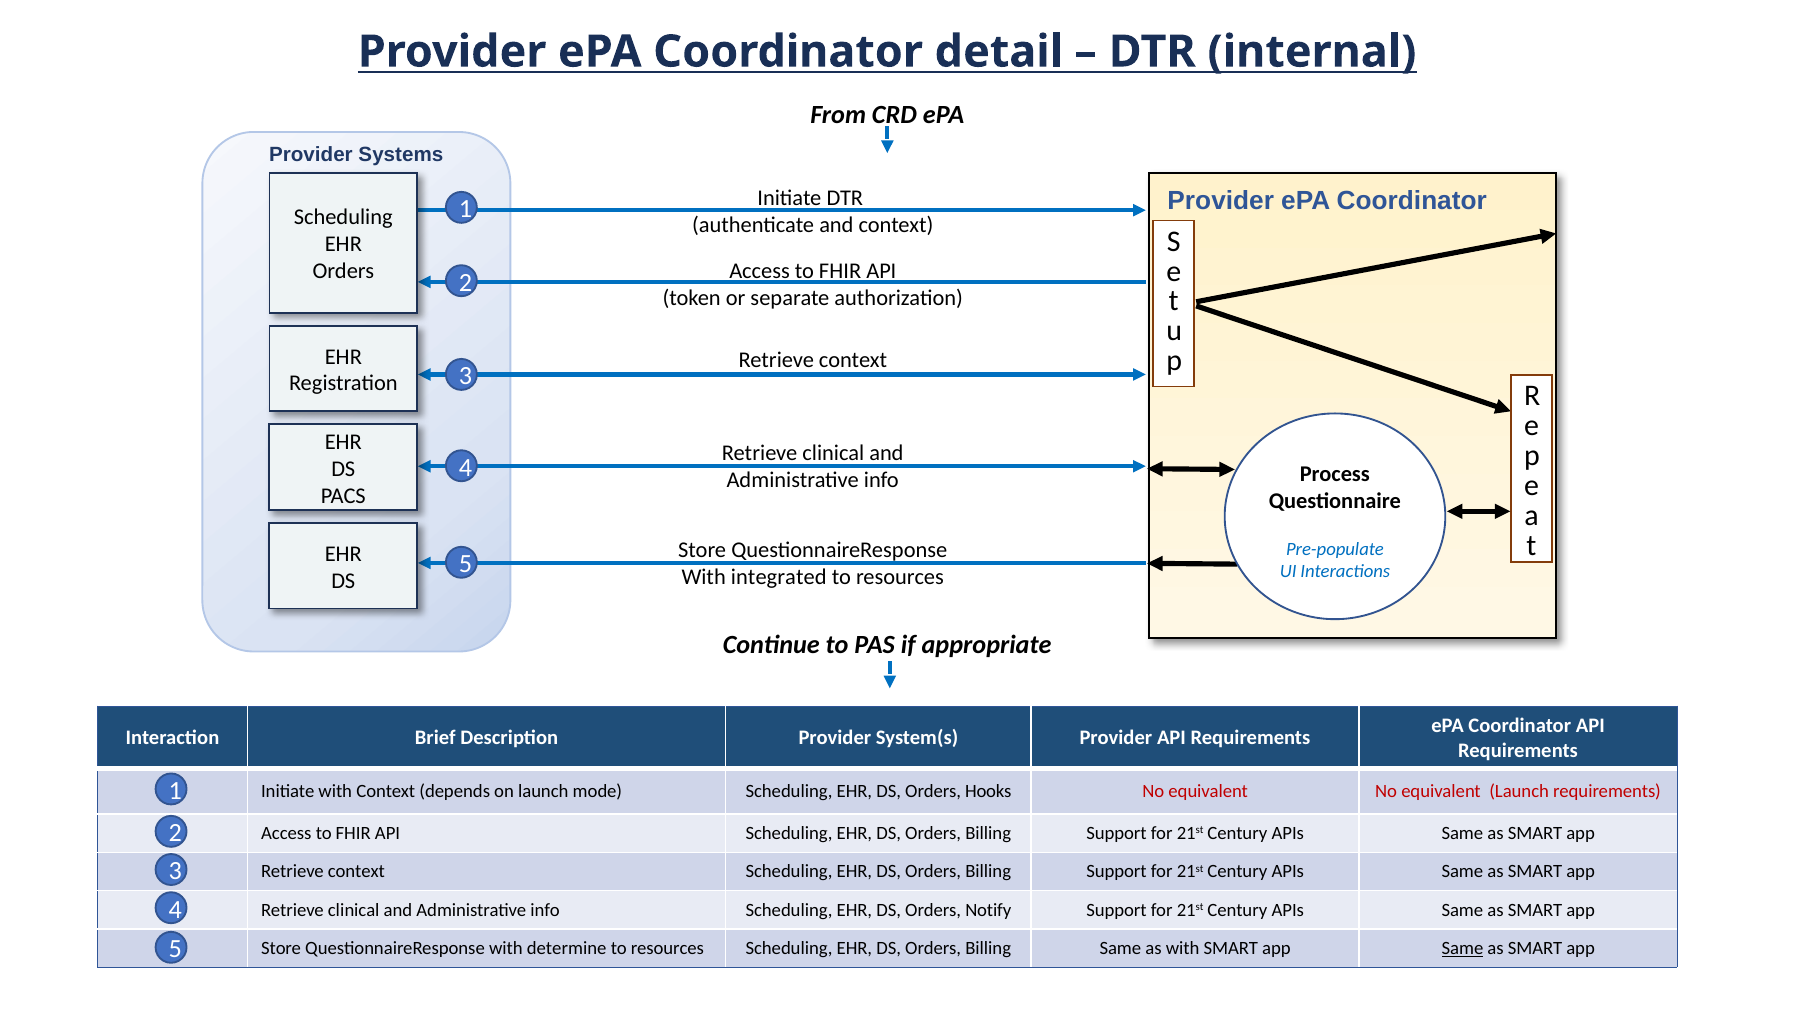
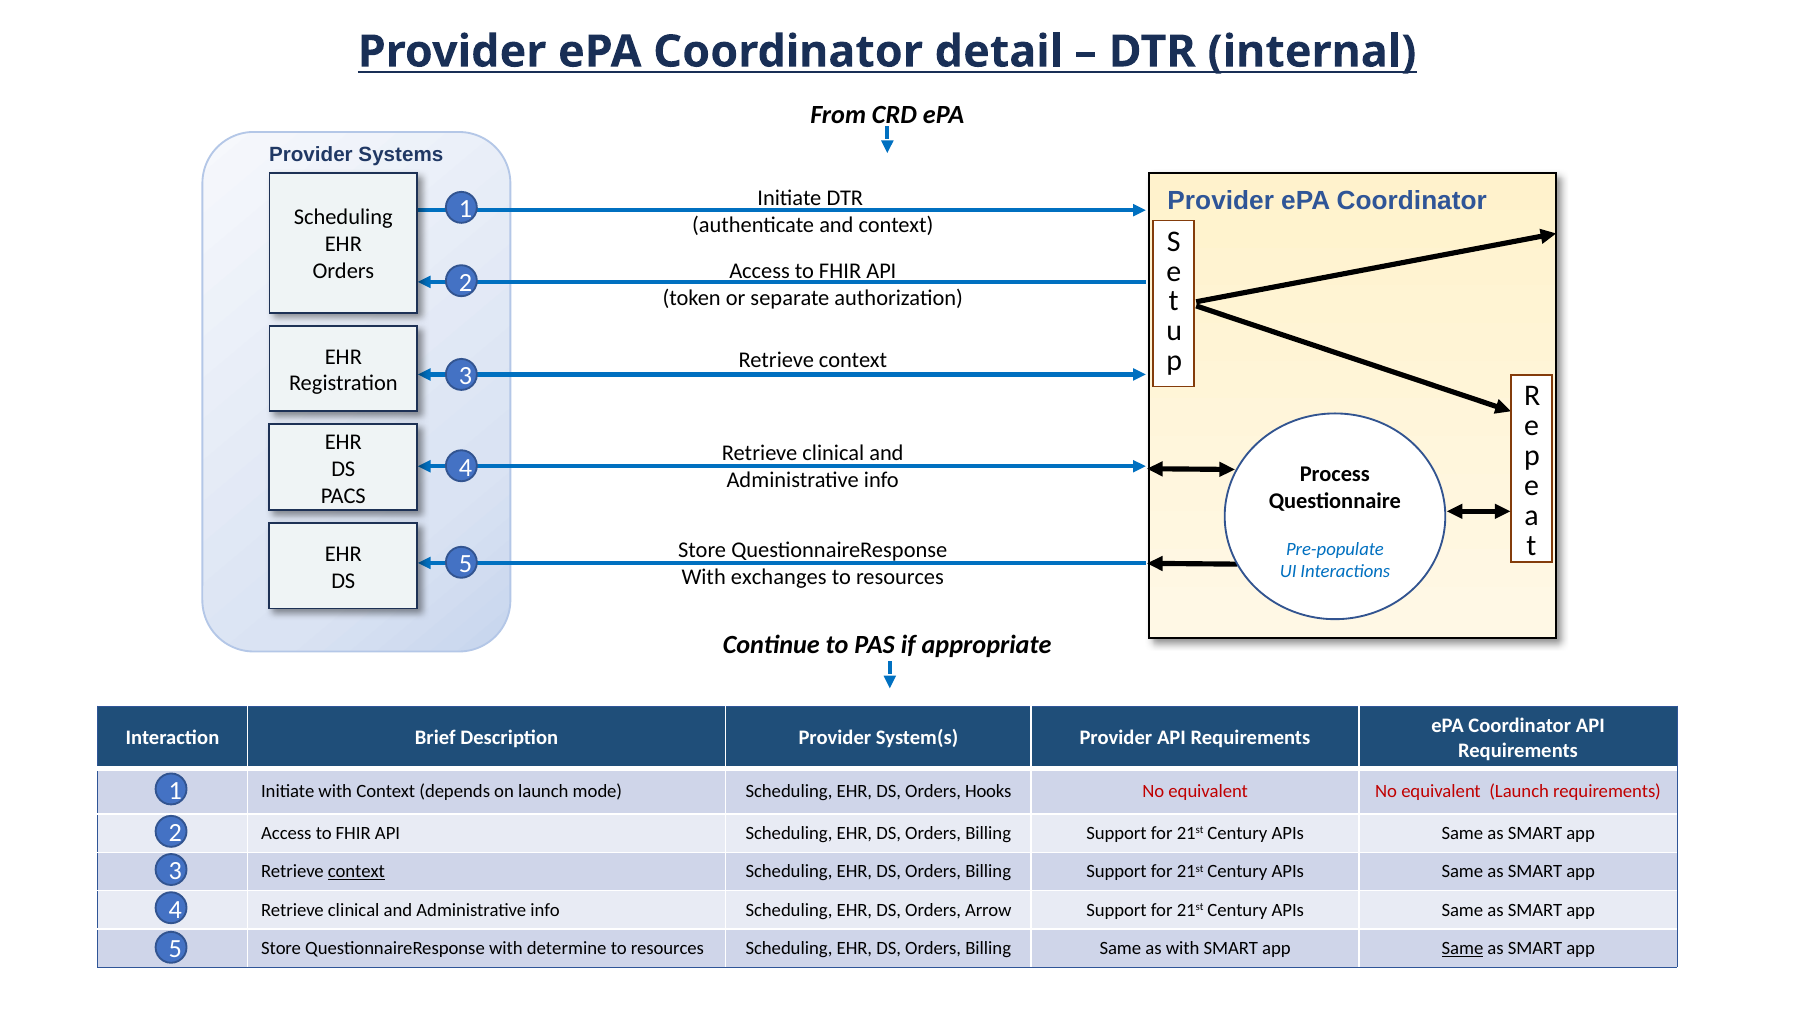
integrated: integrated -> exchanges (779, 577)
context underline: none -> present (356, 871)
Notify: Notify -> Arrow (988, 910)
